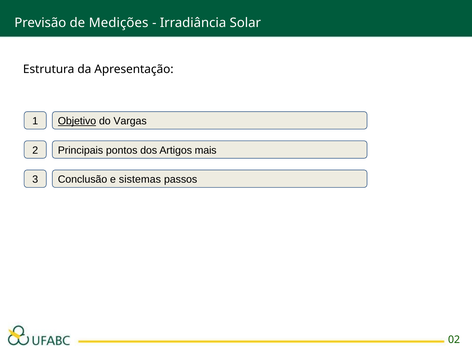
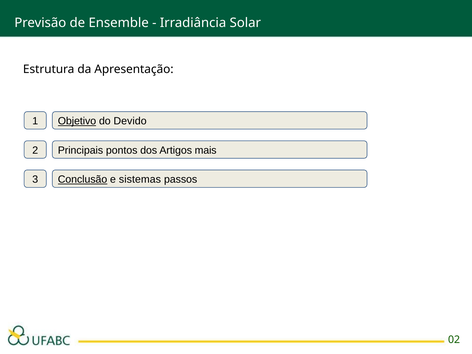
Medições: Medições -> Ensemble (119, 23)
Vargas: Vargas -> Devido (130, 121)
Conclusão underline: none -> present (83, 179)
